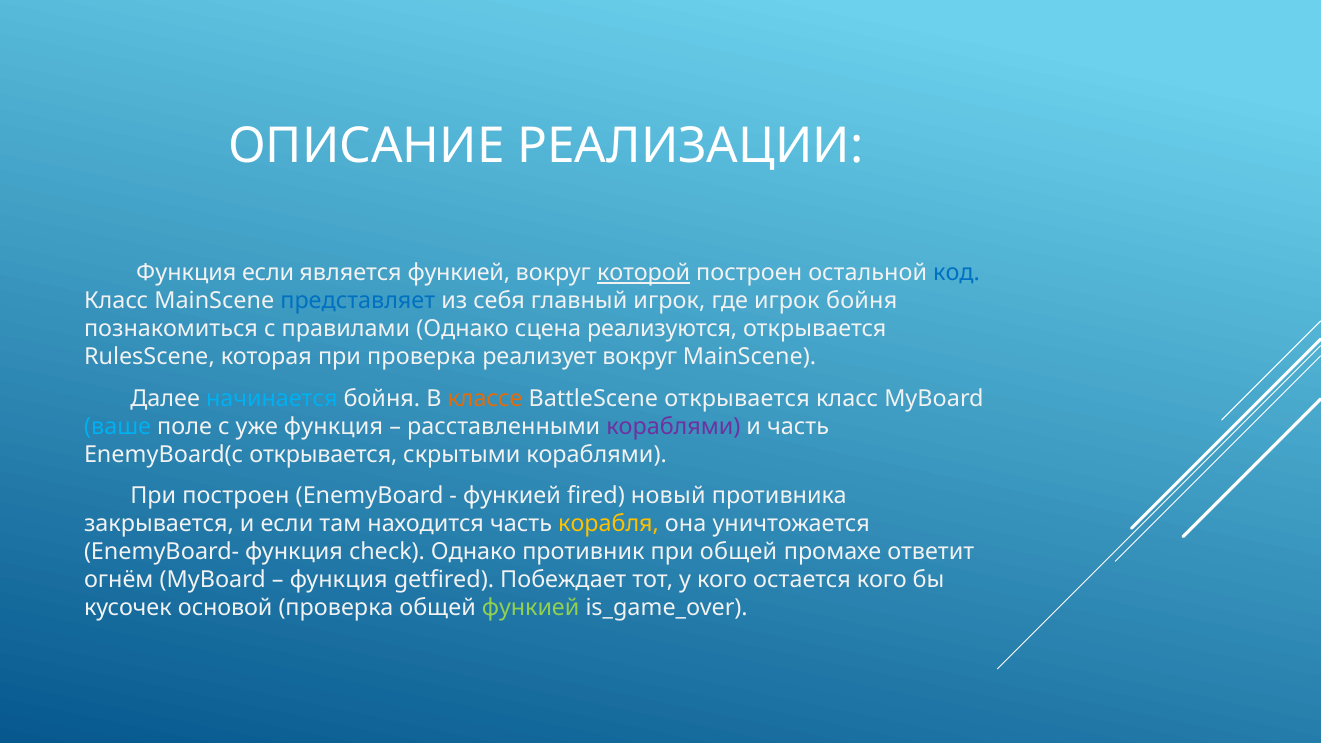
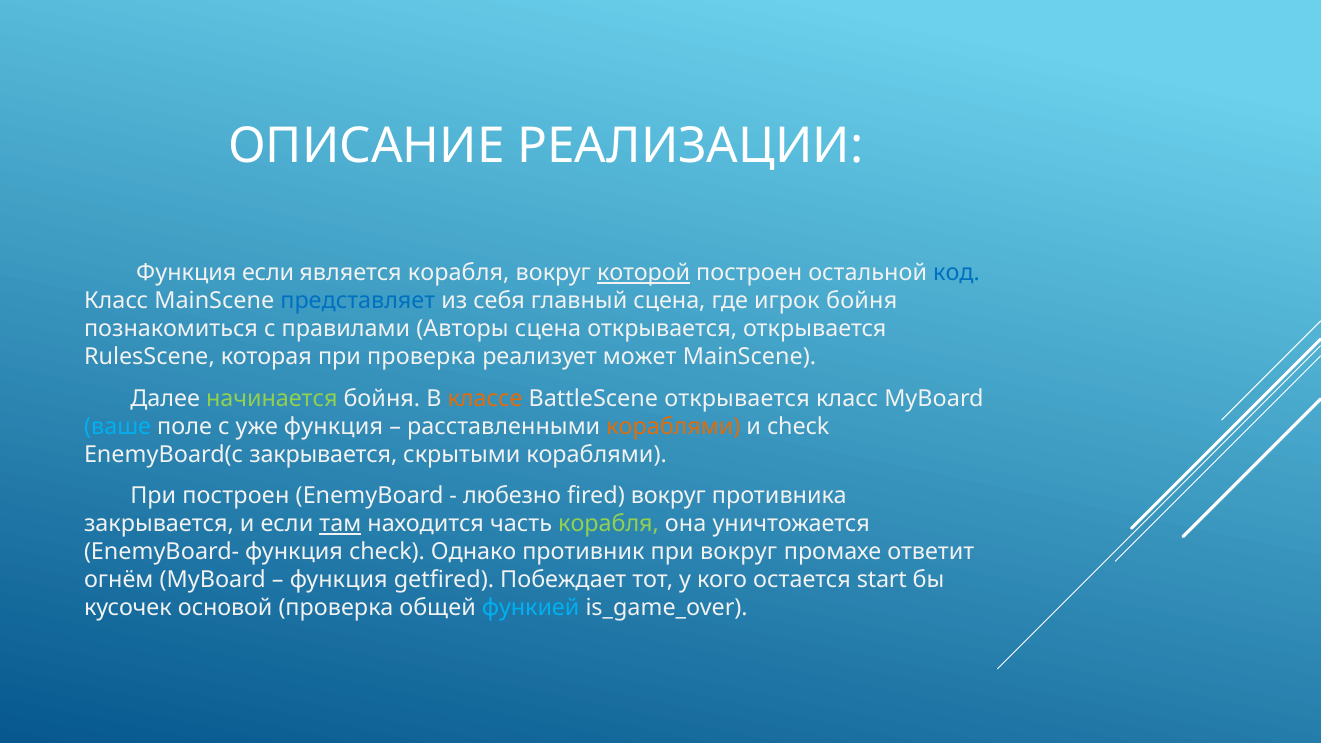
является функией: функией -> корабля (459, 273)
главный игрок: игрок -> сцена (669, 301)
правилами Однако: Однако -> Авторы (463, 329)
сцена реализуются: реализуются -> открывается (662, 329)
реализует вокруг: вокруг -> может (640, 357)
начинается colour: light blue -> light green (272, 398)
кораблями colour: purple -> orange (673, 426)
и часть: часть -> check (798, 426)
EnemyBoard(с открывается: открывается -> закрывается (323, 455)
функией: функией -> любезно (512, 496)
fired новый: новый -> вокруг (668, 496)
там underline: none -> present (340, 524)
корабля colour: yellow -> light green (609, 524)
при общей: общей -> вокруг (739, 552)
остается кого: кого -> start (882, 580)
функией colour: light green -> light blue (531, 608)
